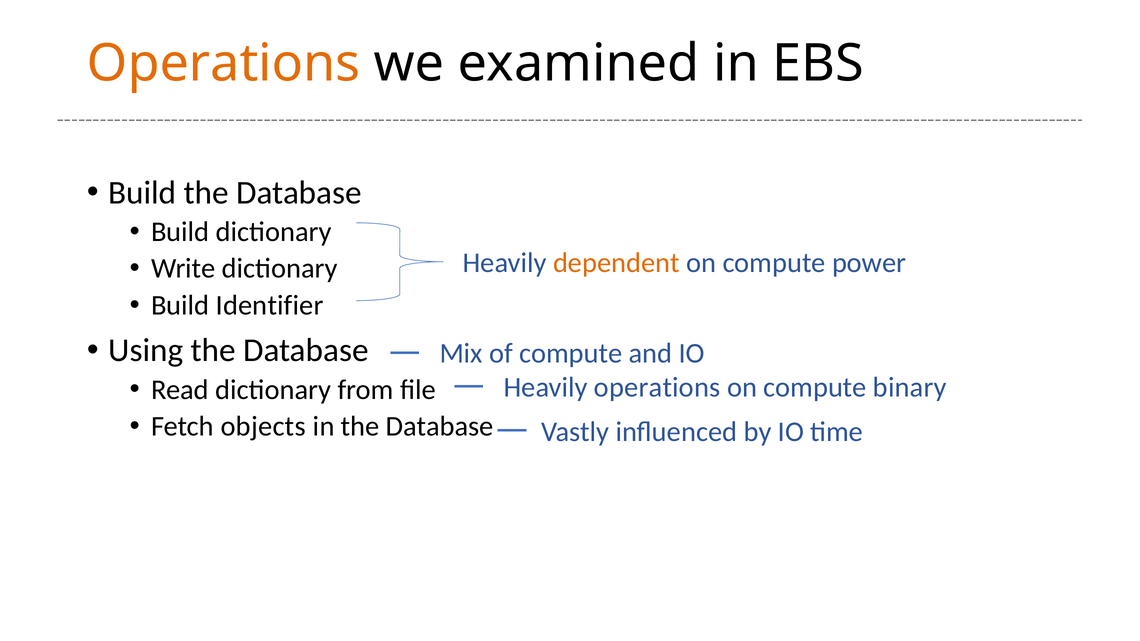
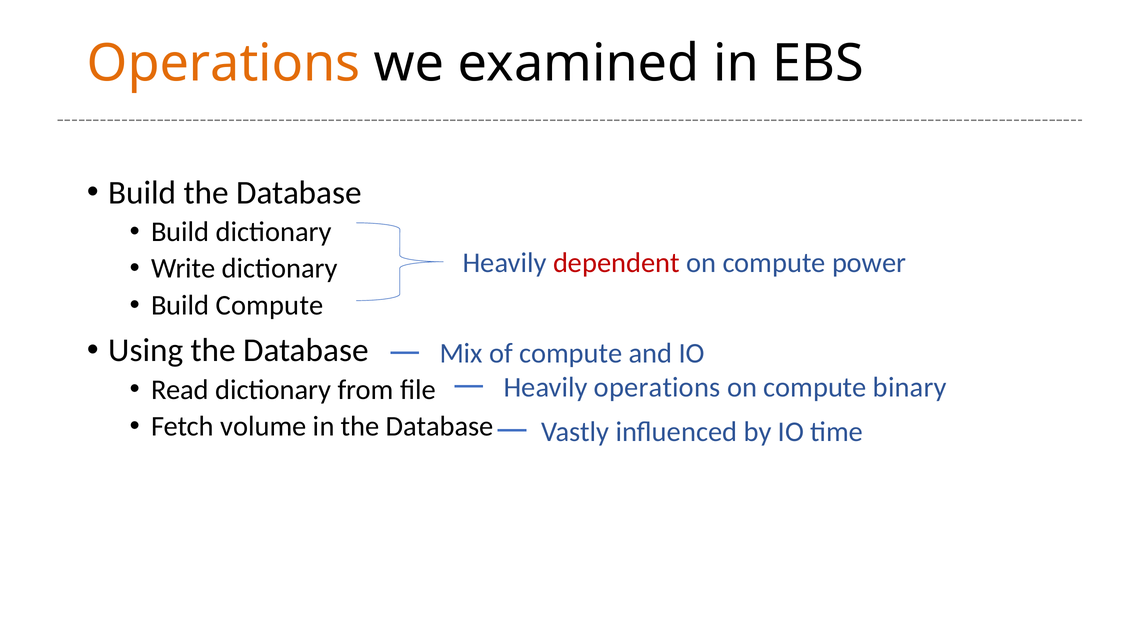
dependent colour: orange -> red (616, 263)
Build Identifier: Identifier -> Compute (270, 305)
objects: objects -> volume (263, 426)
